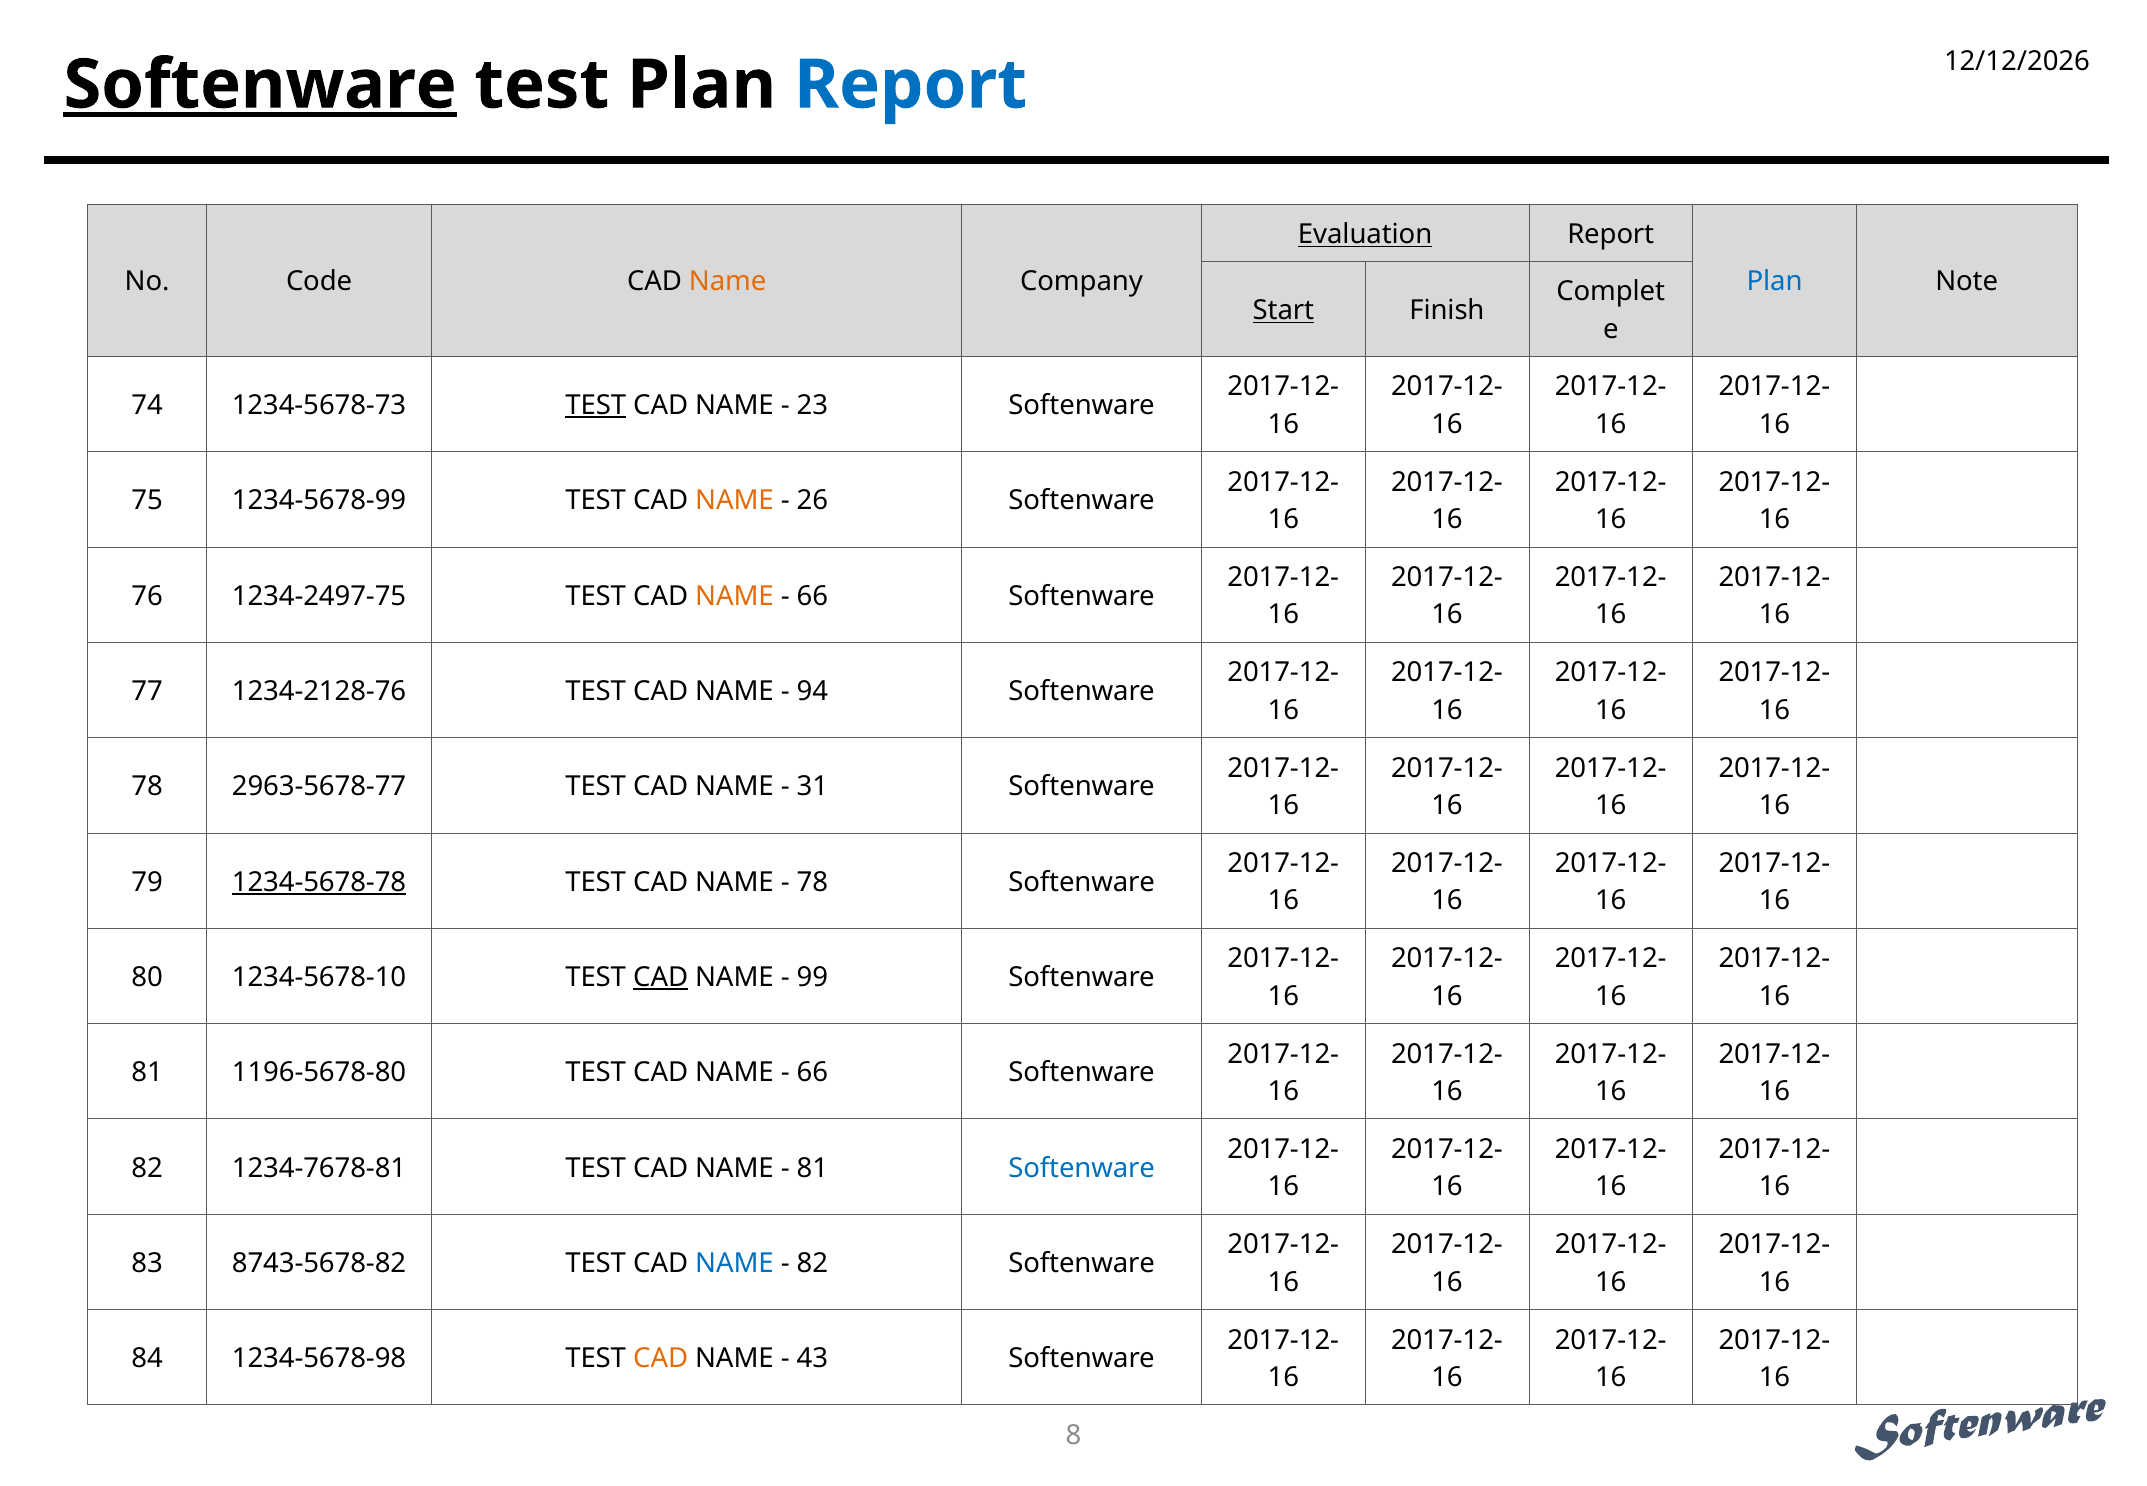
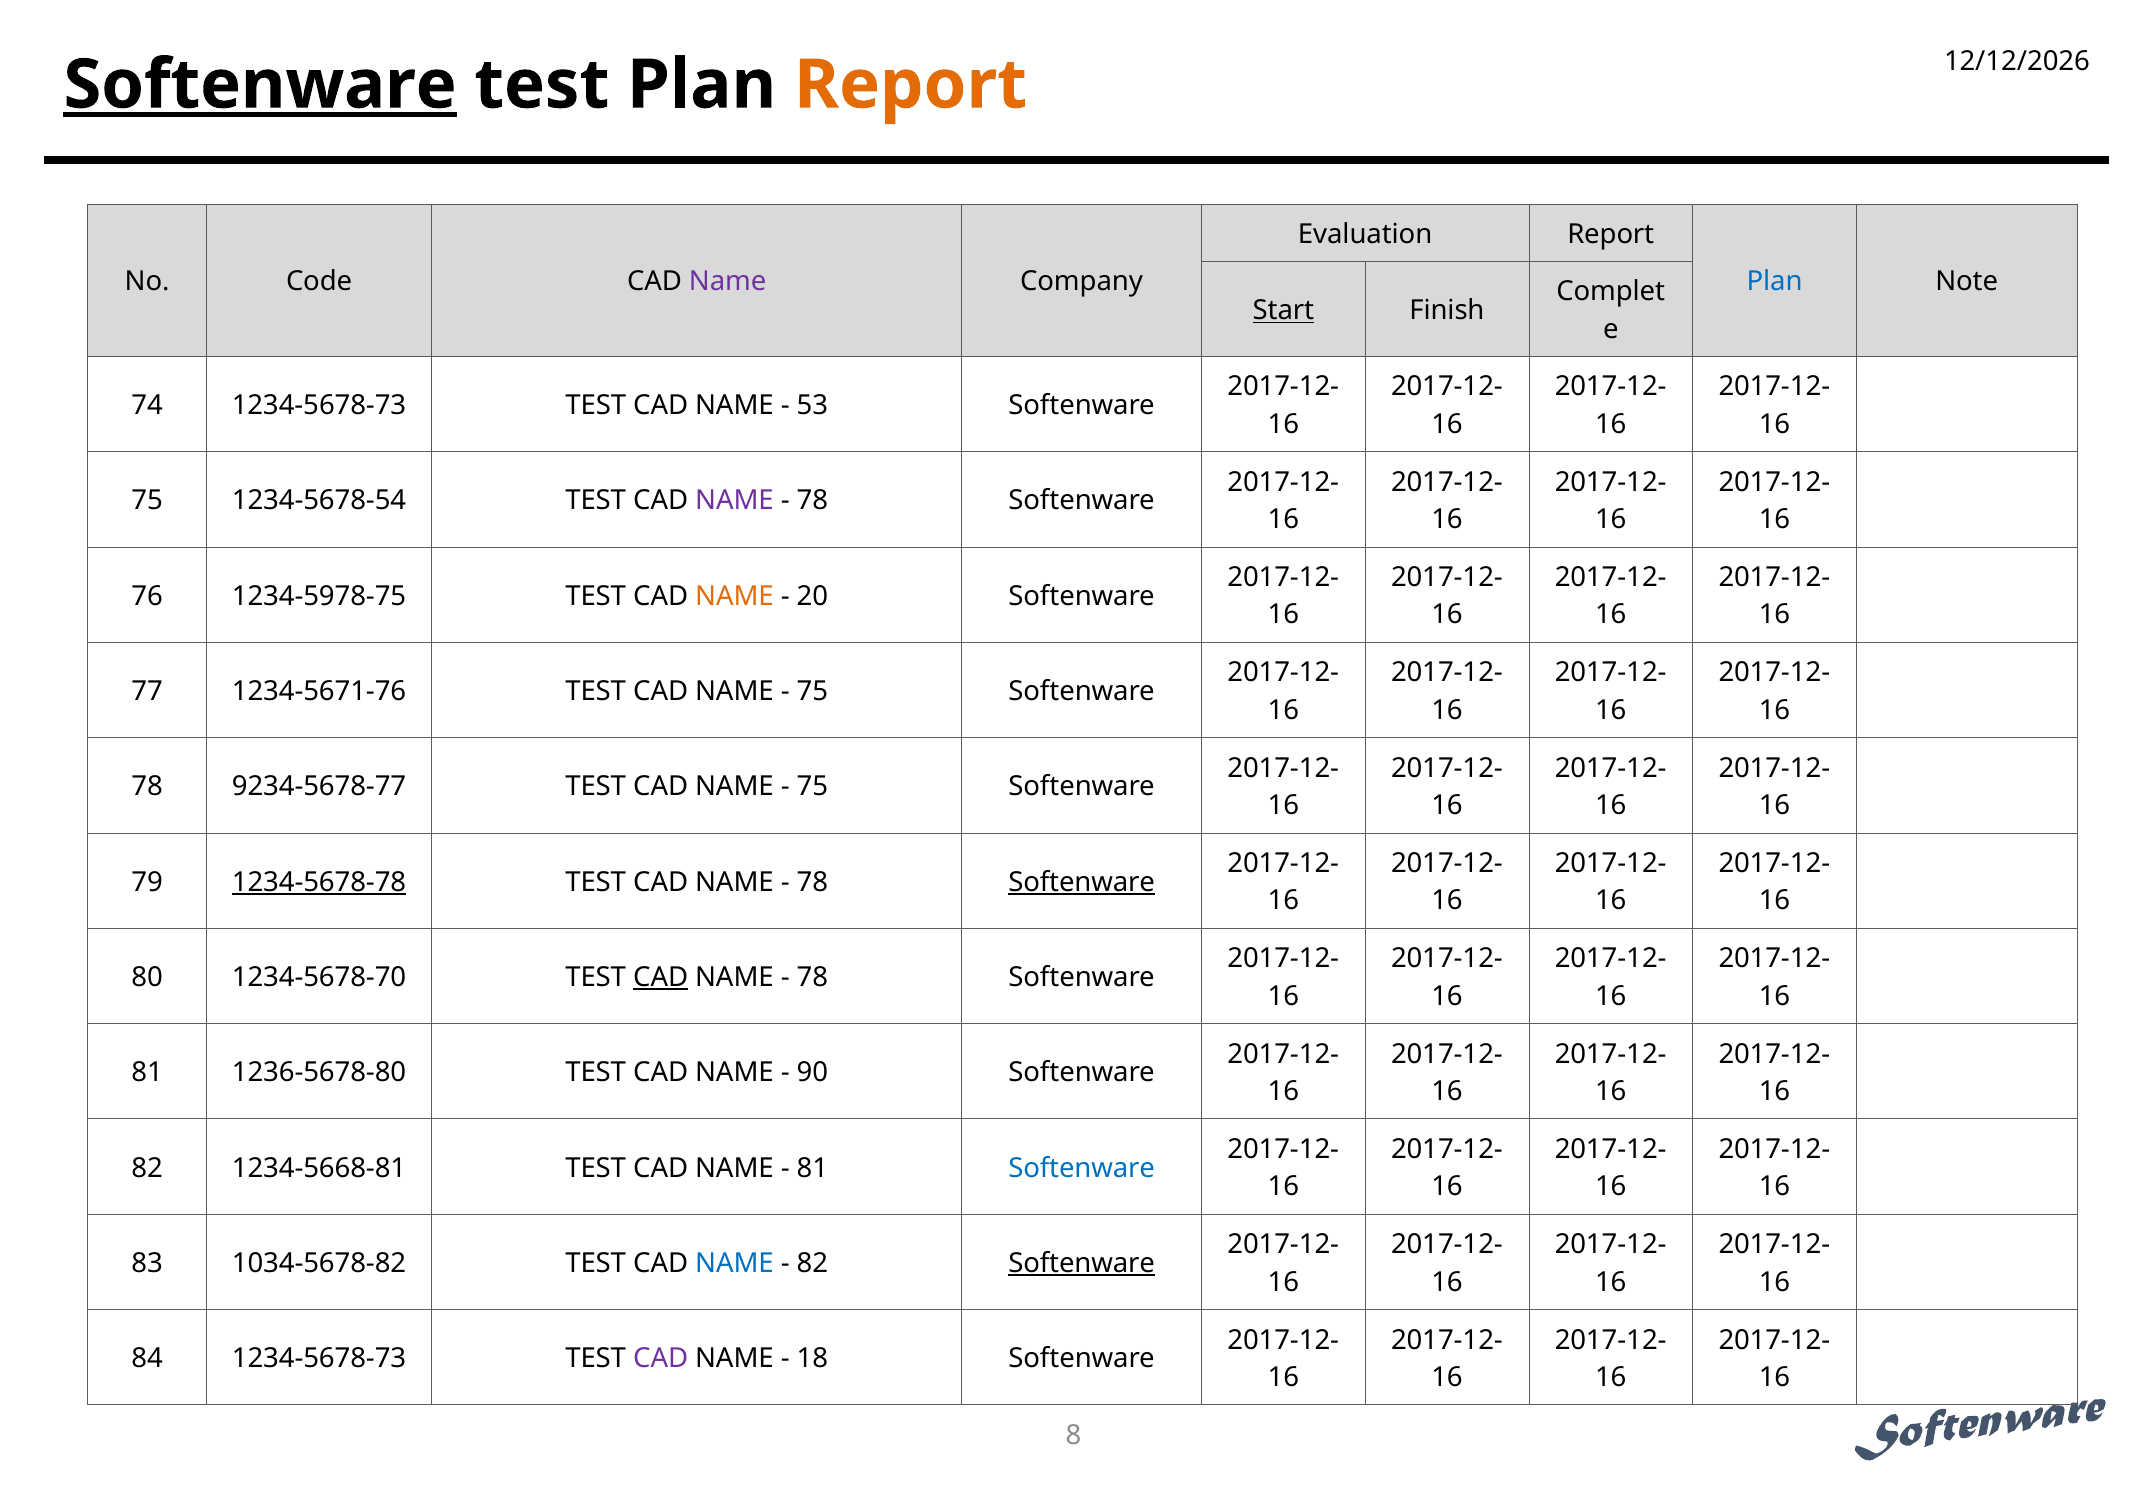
Report colour: blue -> orange (910, 85)
Evaluation underline: present -> none (1365, 235)
Name colour: orange -> purple (728, 282)
TEST underline: present -> none (596, 406)
23: 23 -> 53 (812, 406)
1234-5678-99: 1234-5678-99 -> 1234-5678-54 (319, 501)
NAME colour: orange -> purple (734, 501)
26: 26 -> 78 (812, 501)
1234-2497-75: 1234-2497-75 -> 1234-5978-75 (319, 596)
66: 66 -> 20 (812, 596)
1234-2128-76: 1234-2128-76 -> 1234-5671-76 (319, 692)
94: 94 -> 75 (812, 692)
2963-5678-77: 2963-5678-77 -> 9234-5678-77 (319, 787)
31: 31 -> 75 (812, 787)
Softenware underline: none -> present (1082, 882)
1234-5678-10: 1234-5678-10 -> 1234-5678-70 (319, 978)
99: 99 -> 78 (812, 978)
1196-5678-80: 1196-5678-80 -> 1236-5678-80 (319, 1073)
66: 66 -> 90 (812, 1073)
1234-7678-81: 1234-7678-81 -> 1234-5668-81 (319, 1168)
8743-5678-82: 8743-5678-82 -> 1034-5678-82 (319, 1264)
Softenware underline: none -> present (1082, 1264)
84 1234-5678-98: 1234-5678-98 -> 1234-5678-73 (319, 1359)
CAD colour: orange -> purple (661, 1359)
43: 43 -> 18 (812, 1359)
